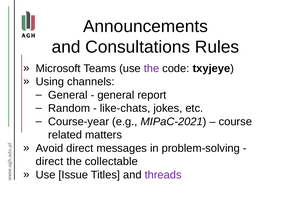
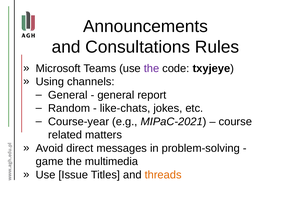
direct: direct -> game (50, 161)
collectable: collectable -> multimedia (111, 161)
threads colour: purple -> orange (163, 175)
